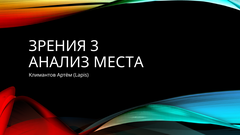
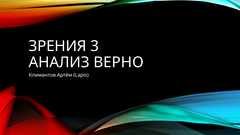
МЕСТА: МЕСТА -> ВЕРНО (119, 62)
